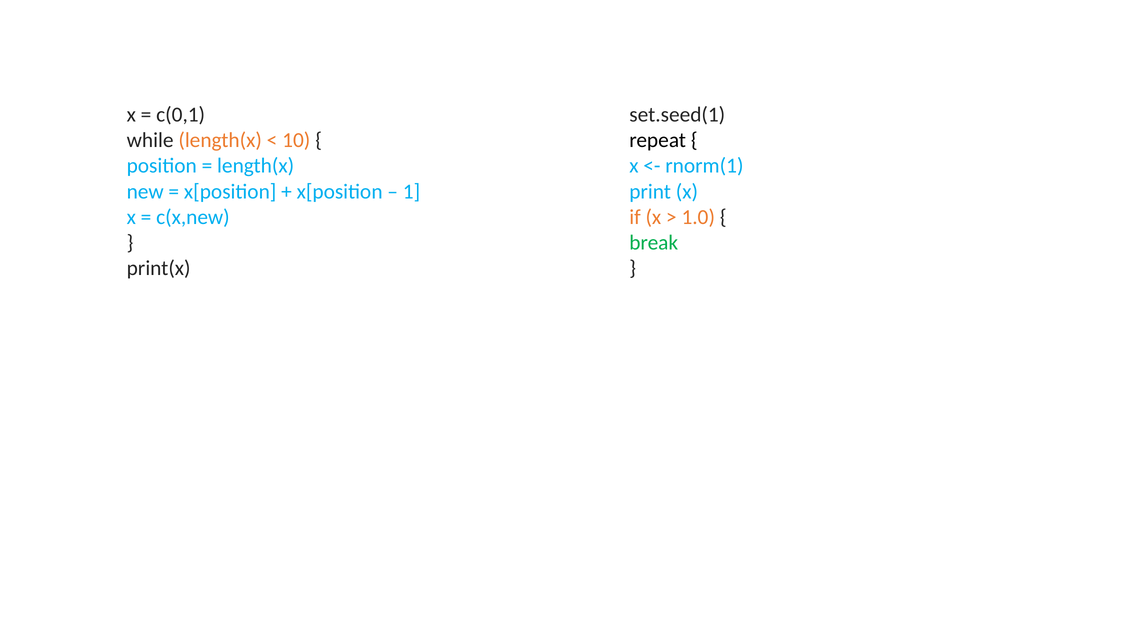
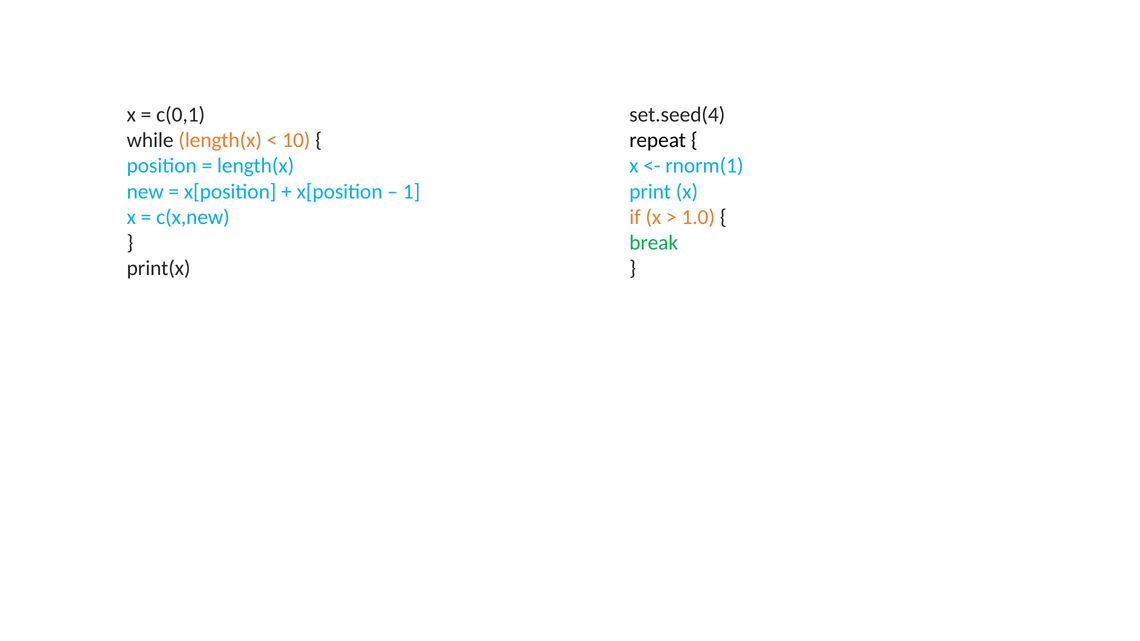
set.seed(1: set.seed(1 -> set.seed(4 (677, 115)
